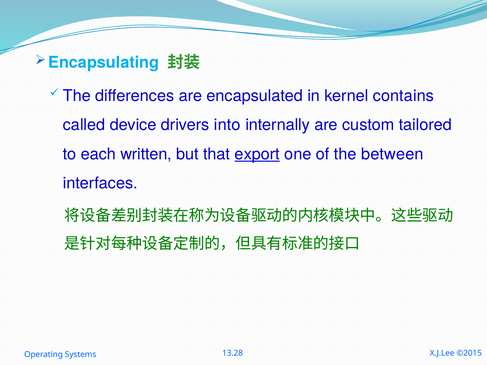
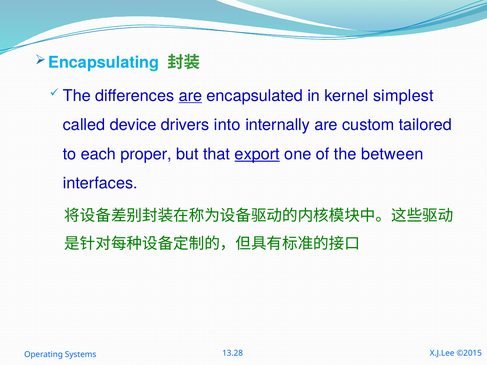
are underline: none -> present (190, 96)
contains: contains -> simplest (403, 96)
written: written -> proper (146, 154)
